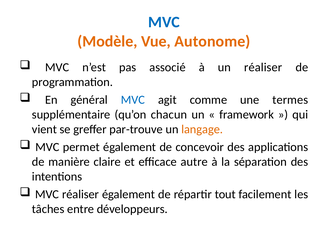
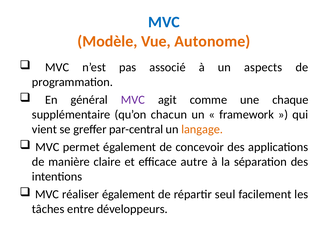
un réaliser: réaliser -> aspects (263, 67)
MVC colour: blue -> purple (133, 100)
termes: termes -> chaque (290, 100)
par-trouve: par-trouve -> par-central (136, 129)
tout: tout -> seul (225, 194)
